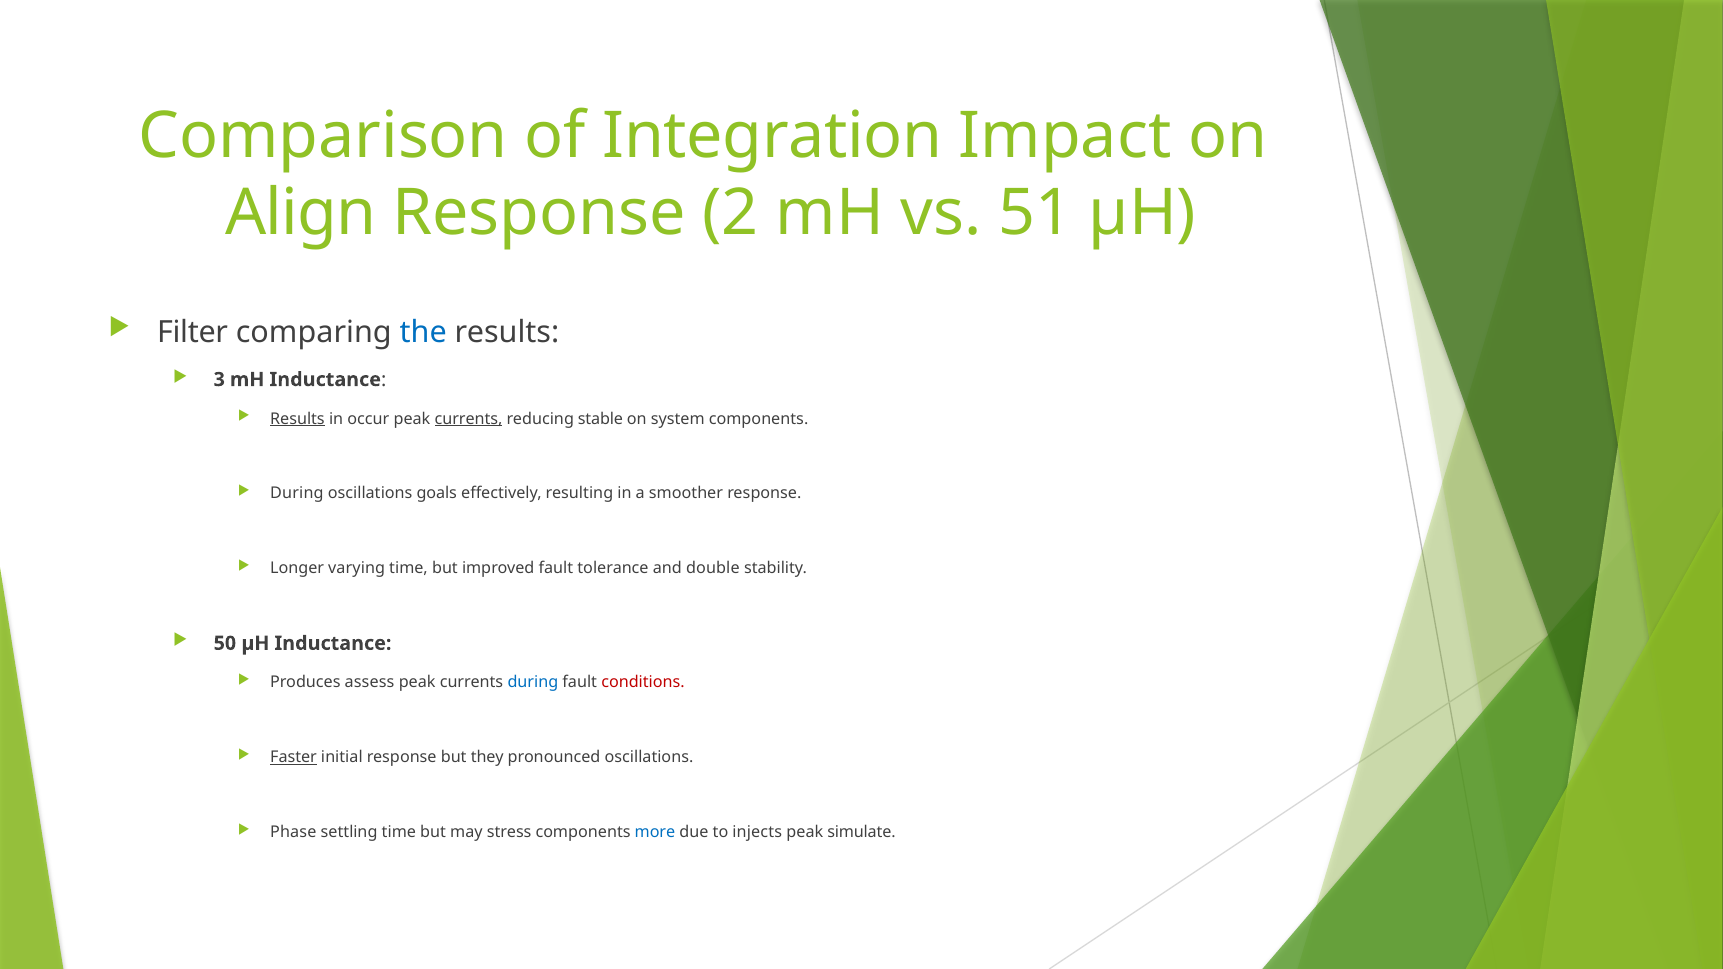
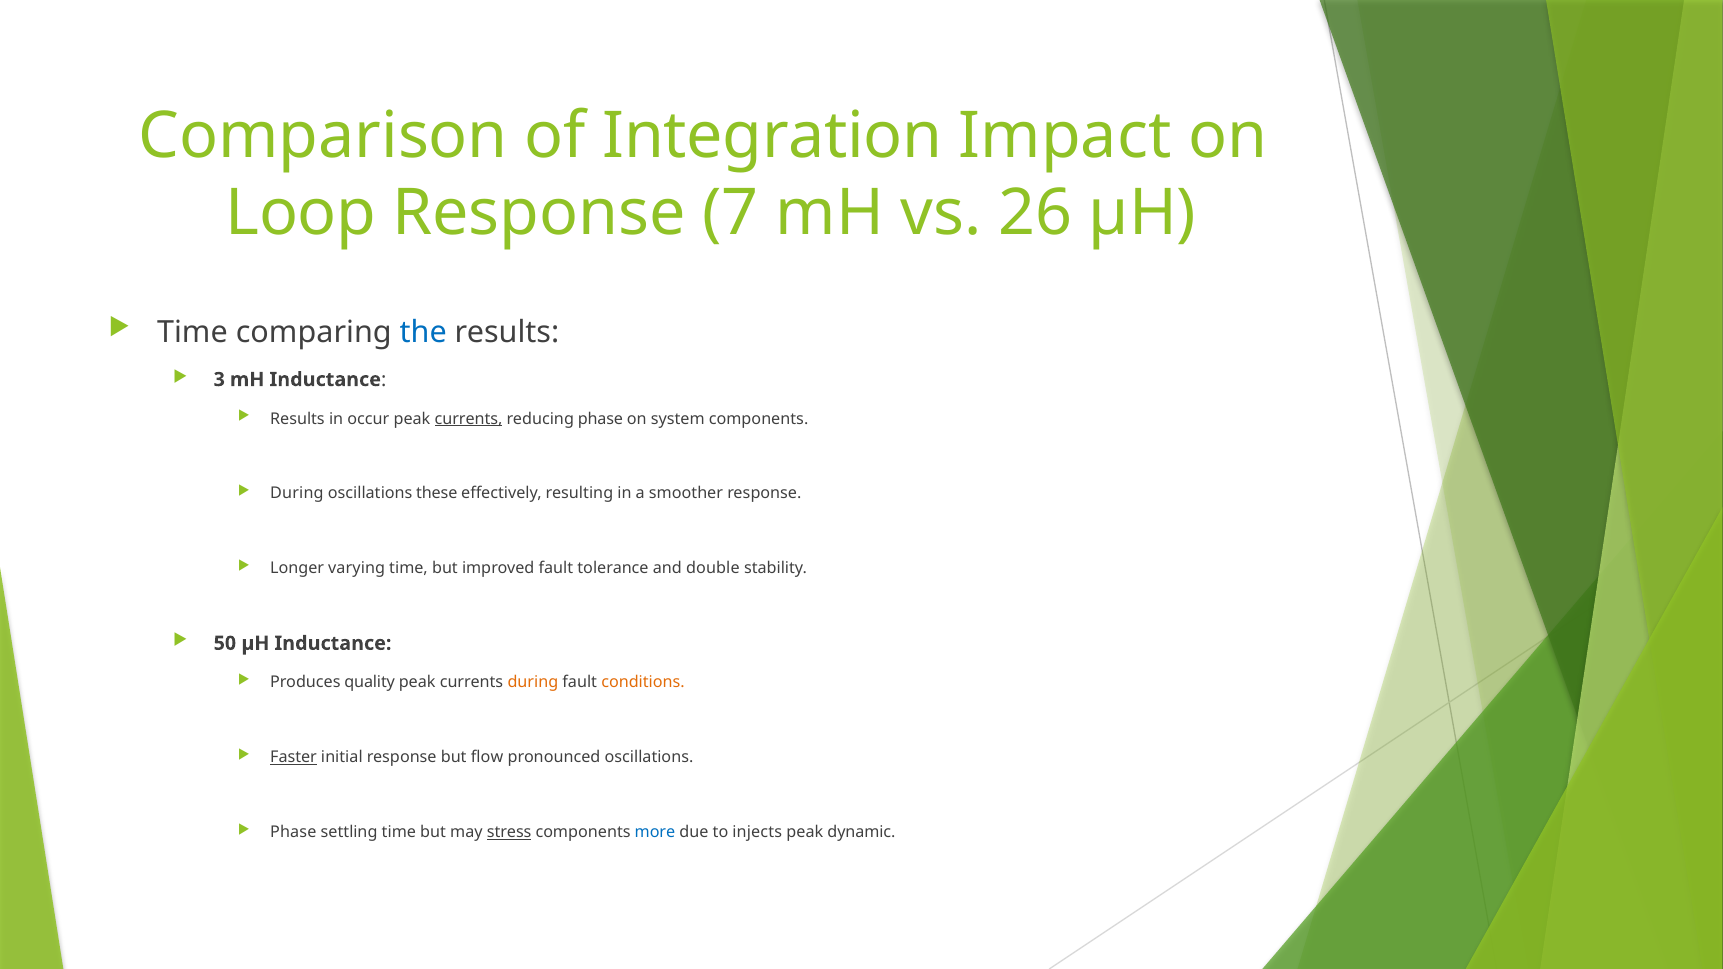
Align: Align -> Loop (301, 213)
2: 2 -> 7 (731, 213)
51: 51 -> 26 (1035, 213)
Filter: Filter -> Time (192, 332)
Results underline: present -> none (297, 419)
reducing stable: stable -> phase (600, 419)
goals: goals -> these (437, 494)
assess: assess -> quality (370, 683)
during colour: blue -> orange (533, 683)
conditions colour: red -> orange (643, 683)
they: they -> flow (487, 757)
stress underline: none -> present (509, 832)
simulate: simulate -> dynamic (861, 832)
